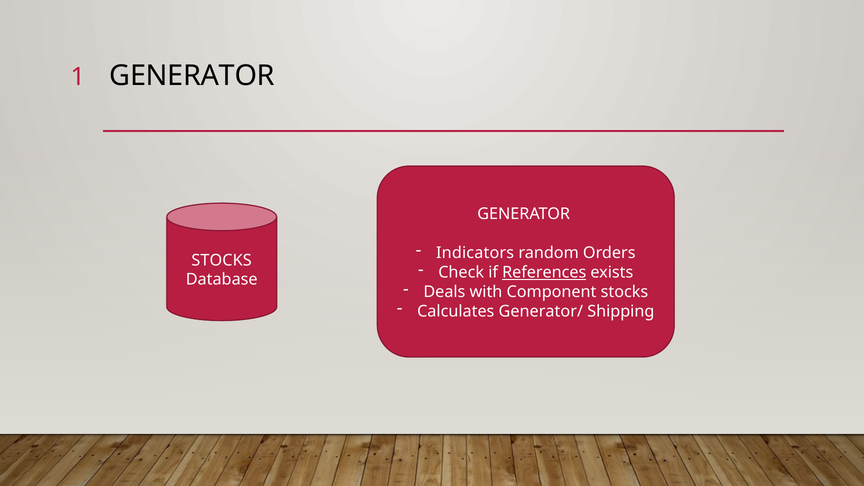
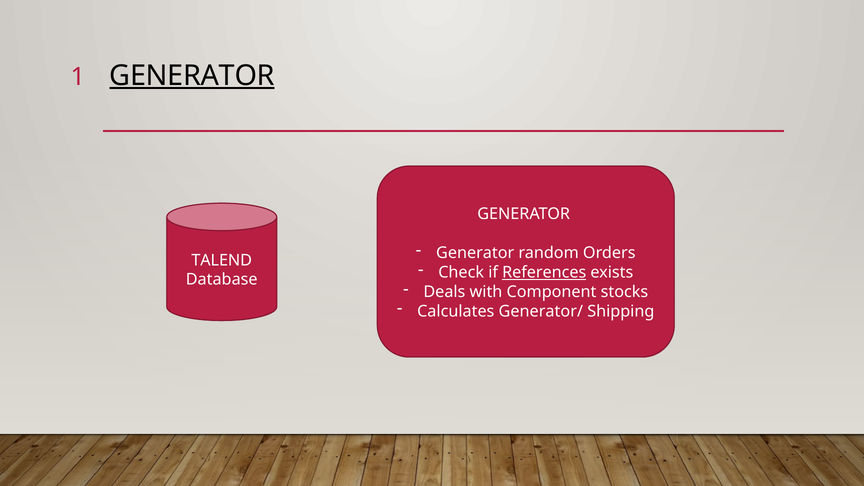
GENERATOR underline: none -> present (192, 76)
Indicators: Indicators -> Generator (475, 253)
STOCKS: STOCKS -> TALEND (222, 260)
